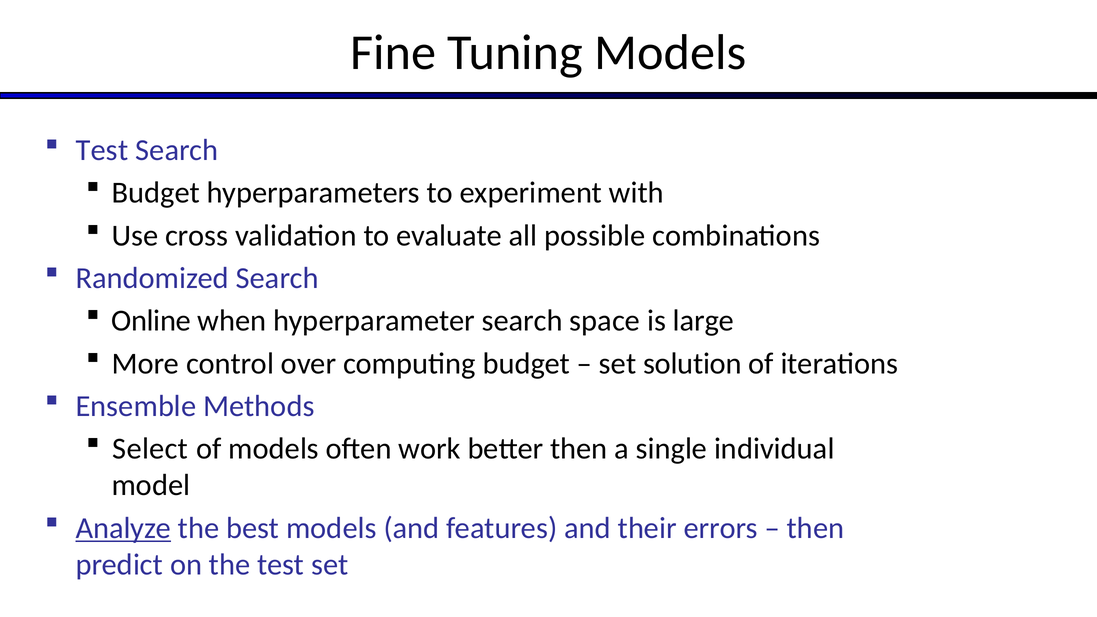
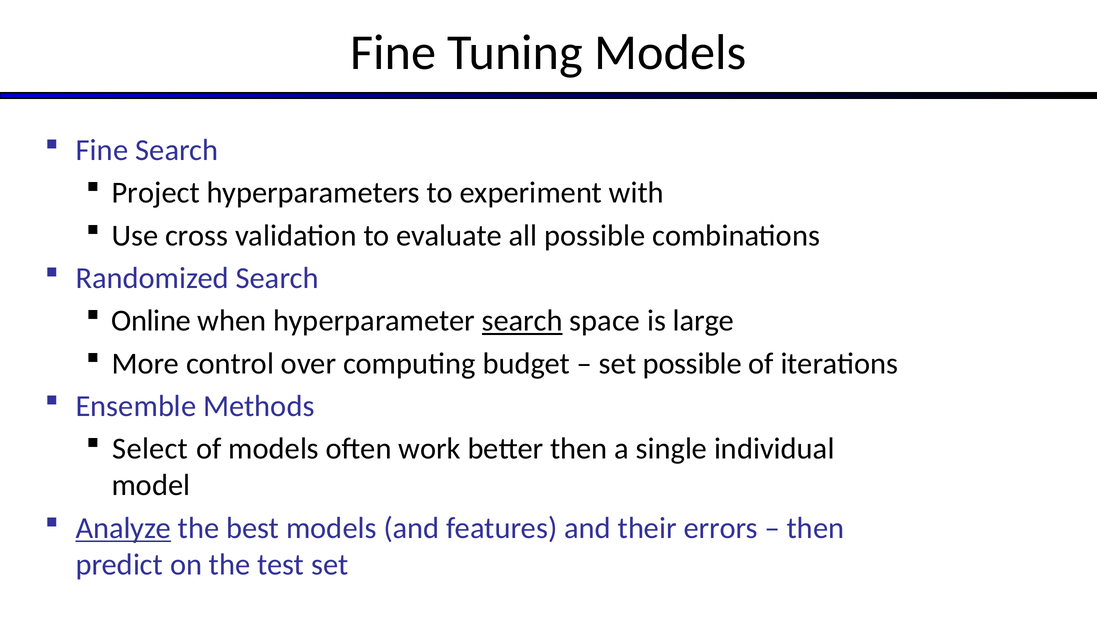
Test: Test -> Fine (102, 150)
Budget: Budget -> Project (156, 193)
search underline: none -> present (522, 321)
set solution: solution -> possible (692, 364)
